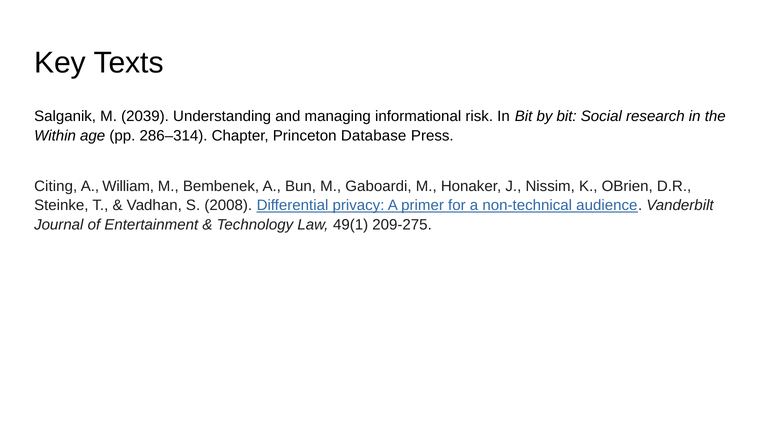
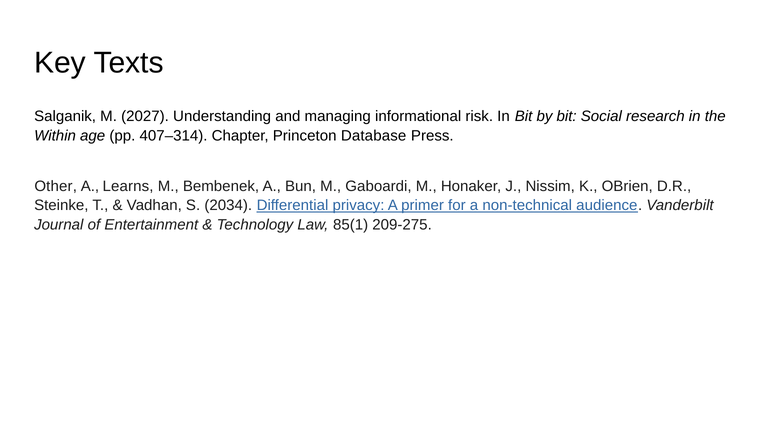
2039: 2039 -> 2027 (145, 117)
286–314: 286–314 -> 407–314 (174, 136)
Citing: Citing -> Other (56, 186)
William: William -> Learns (128, 186)
2008: 2008 -> 2034 (228, 206)
49(1: 49(1 -> 85(1 (351, 225)
